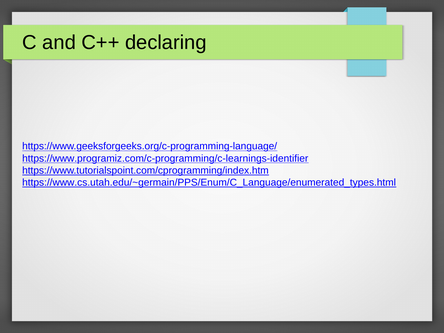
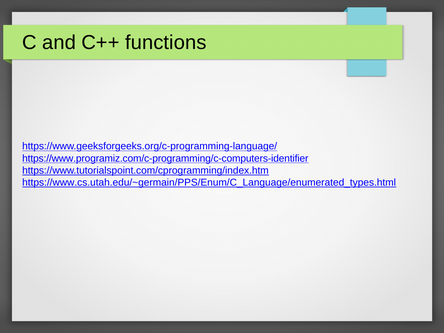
declaring: declaring -> functions (166, 43)
https://www.programiz.com/c-programming/c-learnings-identifier: https://www.programiz.com/c-programming/c-learnings-identifier -> https://www.programiz.com/c-programming/c-computers-identifier (165, 158)
